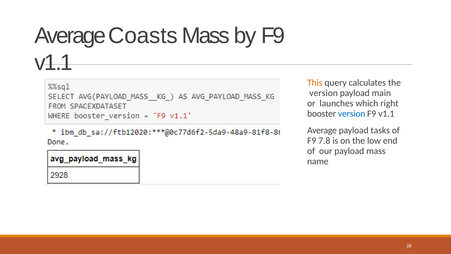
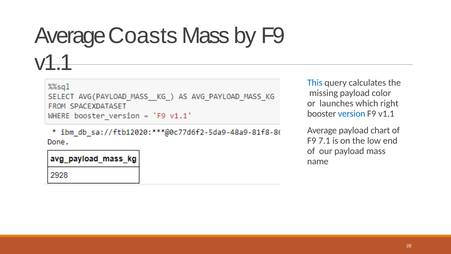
This colour: orange -> blue (315, 83)
version: version -> missing (324, 93)
main: main -> color (381, 93)
tasks: tasks -> chart (380, 130)
7.8: 7.8 -> 7.1 (324, 141)
